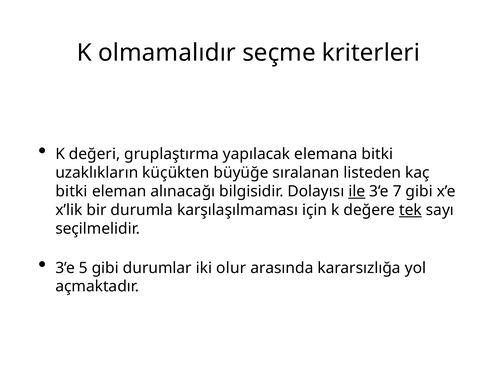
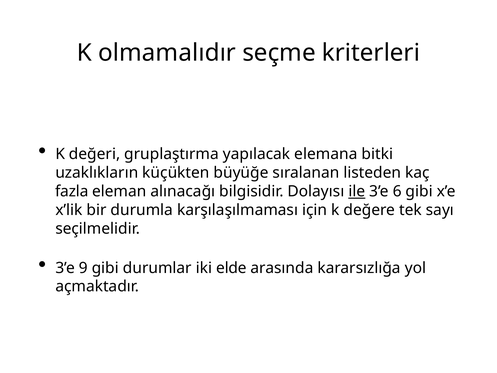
bitki: bitki -> fazla (72, 191)
7: 7 -> 6 (397, 191)
tek underline: present -> none (410, 210)
5: 5 -> 9 (83, 268)
olur: olur -> elde (231, 268)
